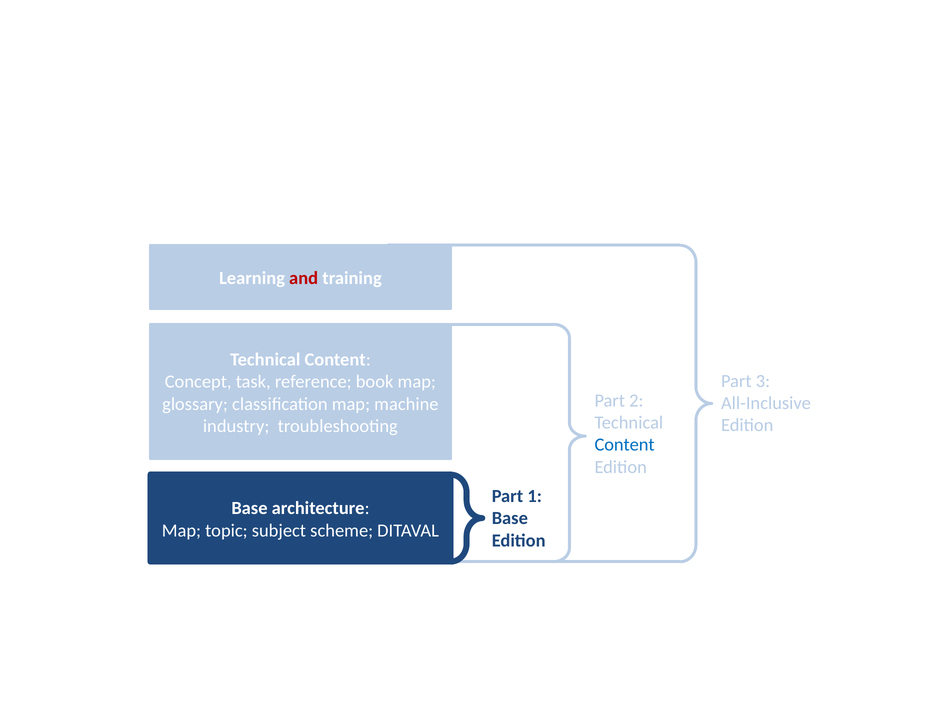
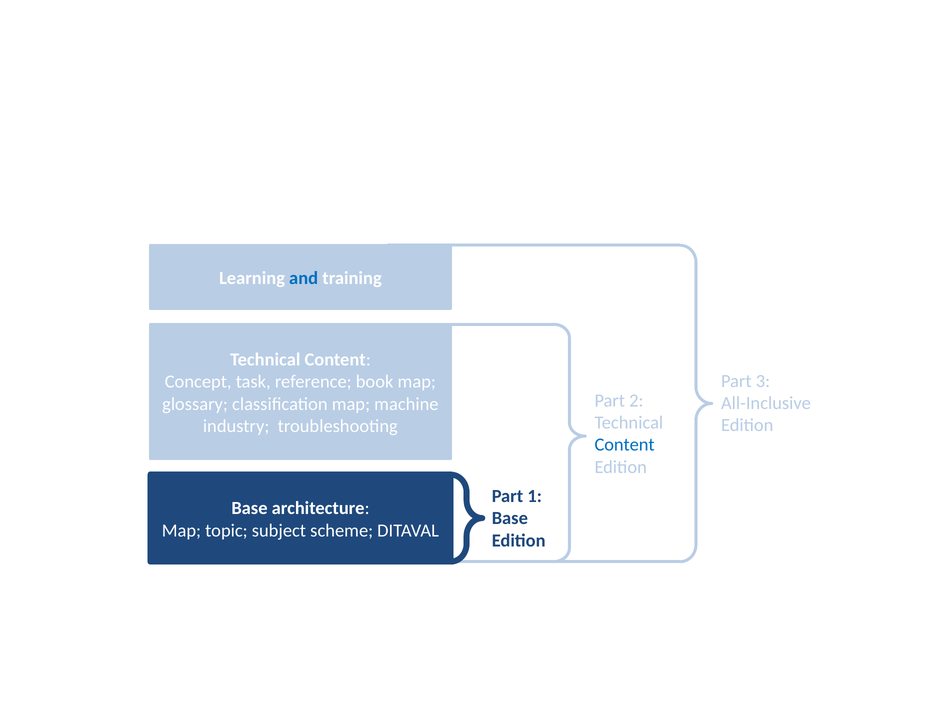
and colour: red -> blue (304, 278)
